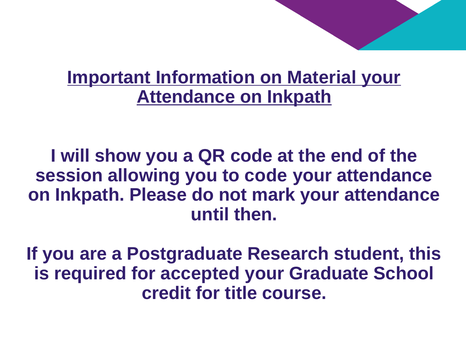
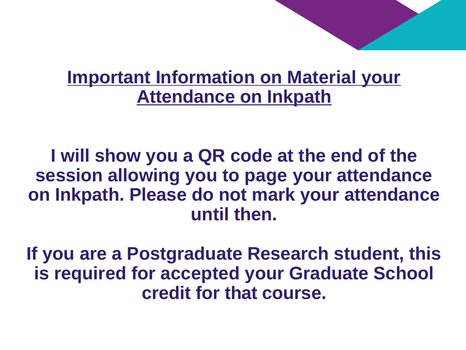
to code: code -> page (266, 175)
title: title -> that (241, 293)
